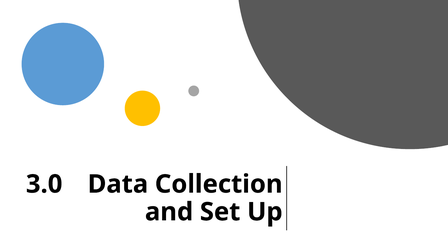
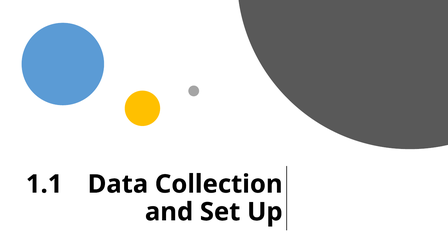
3.0: 3.0 -> 1.1 (44, 184)
